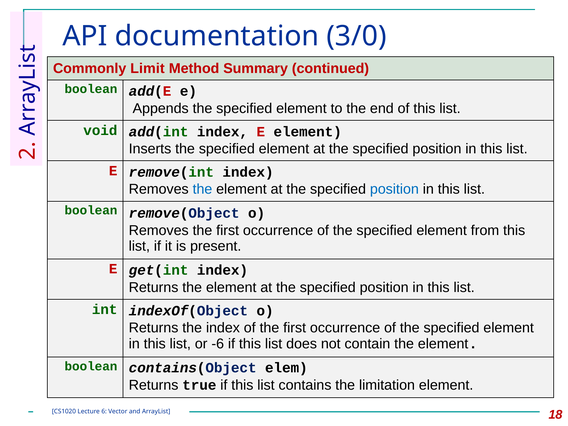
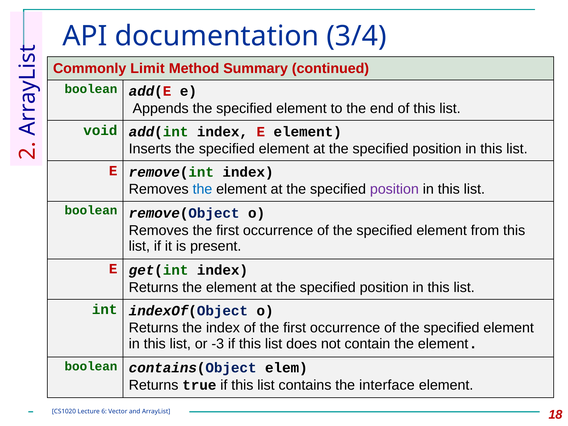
3/0: 3/0 -> 3/4 (357, 36)
position colour: blue -> purple (394, 189)
-6: -6 -> -3 (218, 344)
limitation: limitation -> interface (387, 385)
